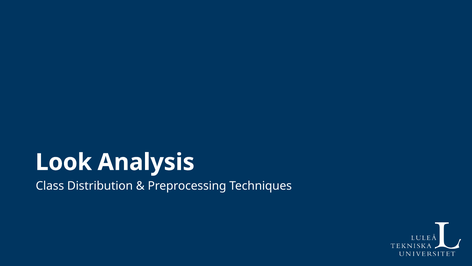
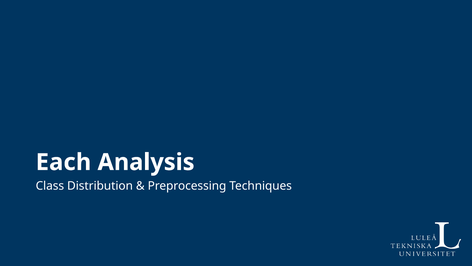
Look: Look -> Each (63, 162)
